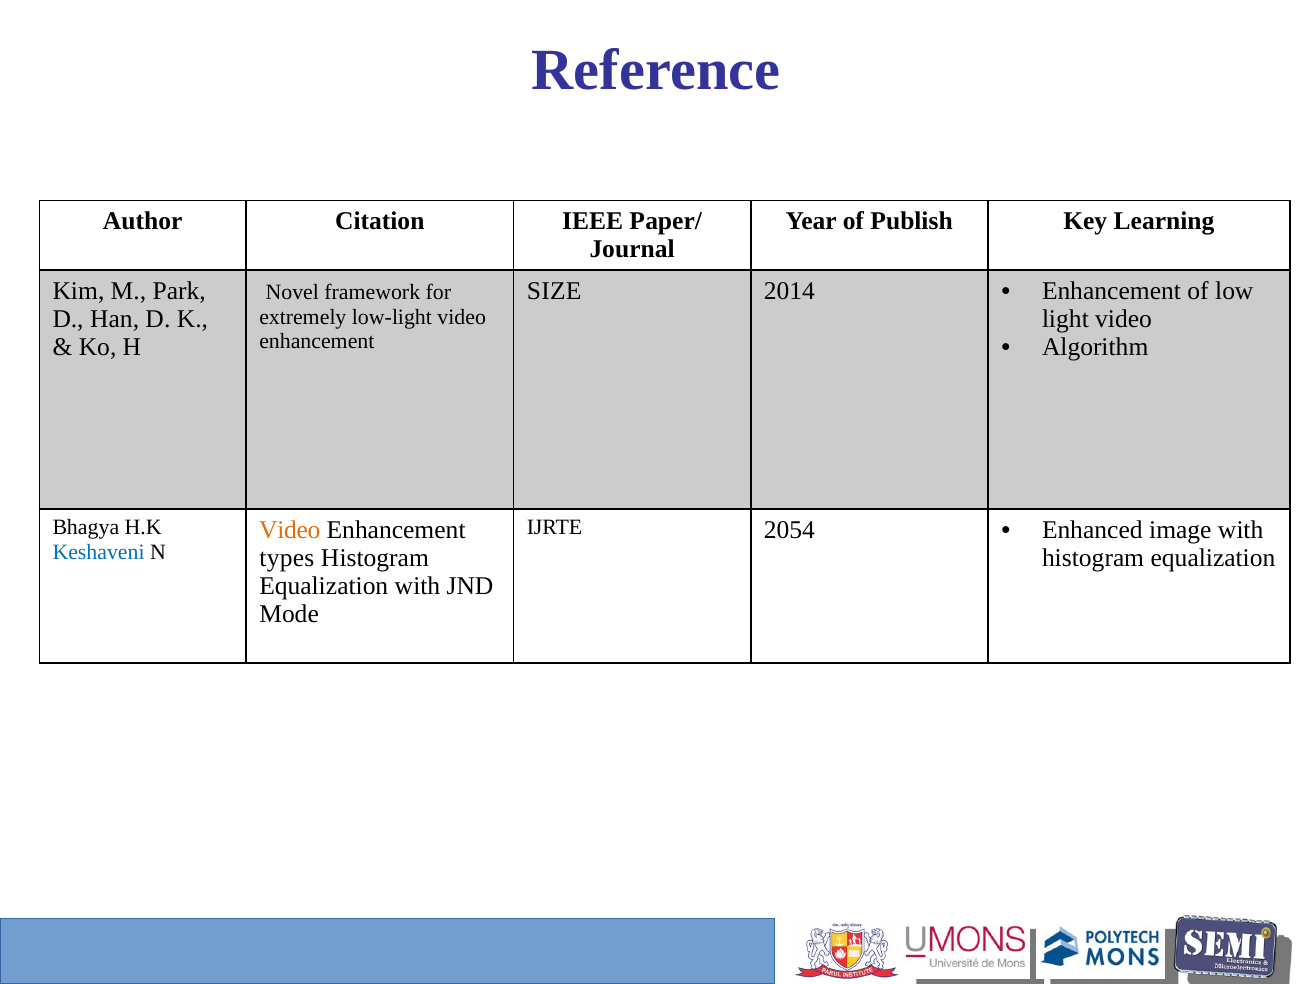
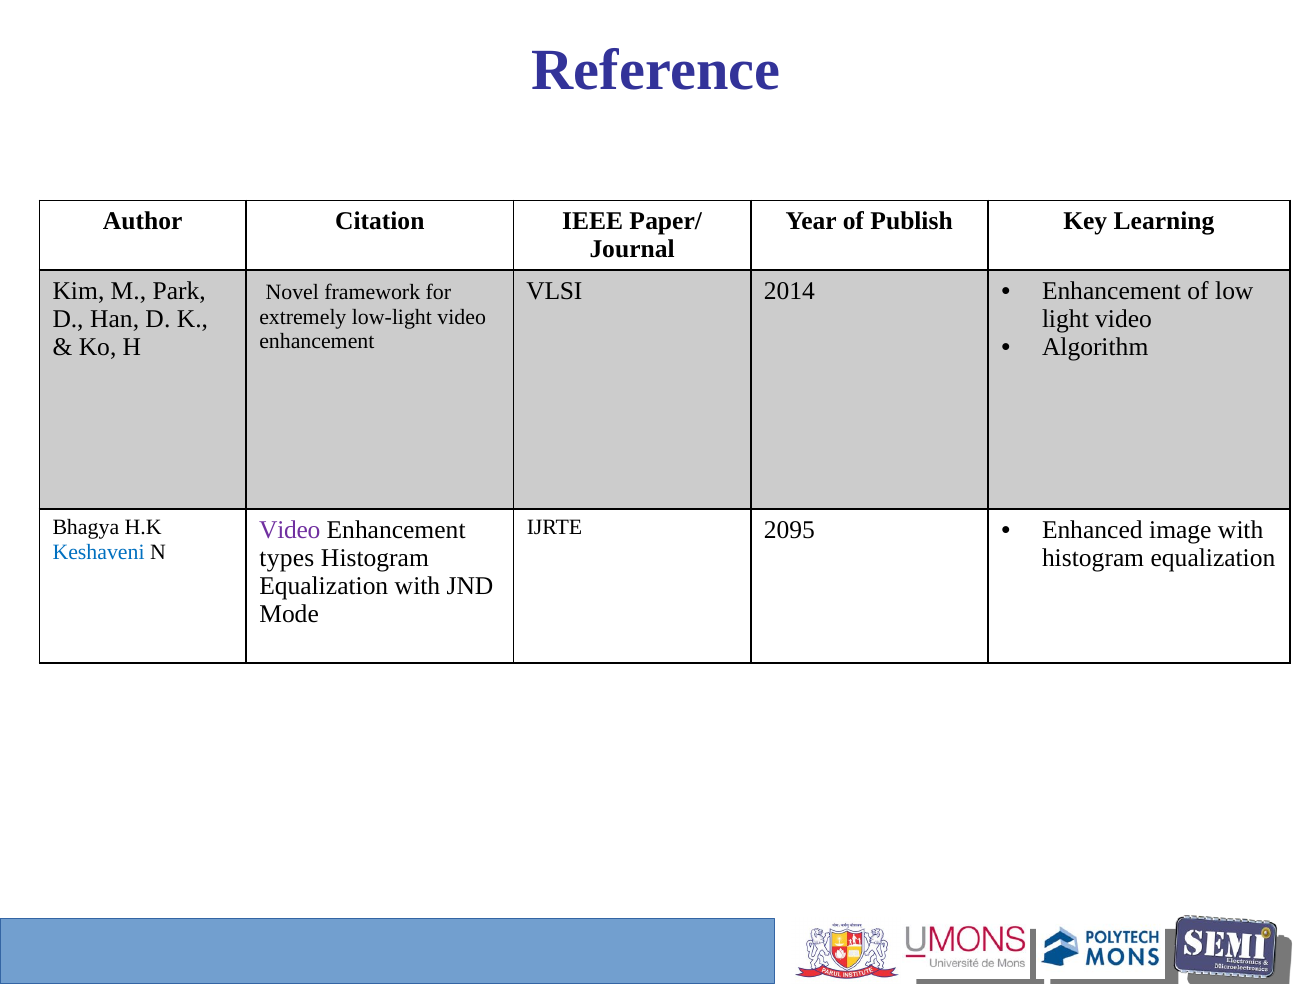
SIZE: SIZE -> VLSI (554, 291)
2054: 2054 -> 2095 (789, 530)
Video colour: orange -> purple (290, 530)
